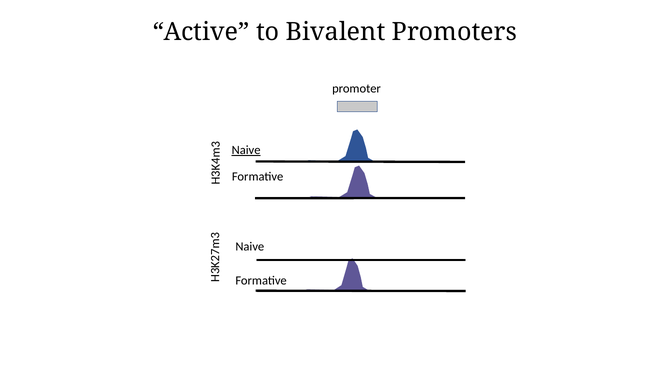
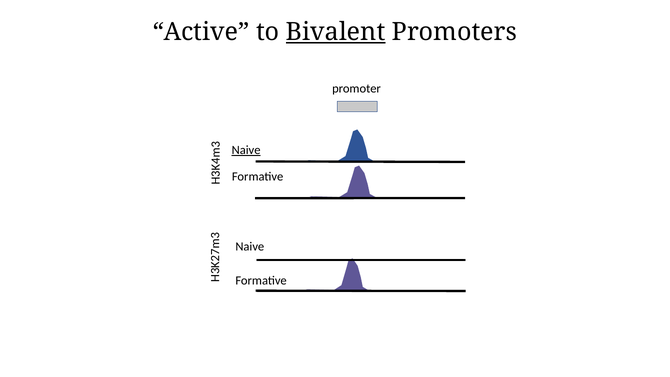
Bivalent underline: none -> present (336, 32)
